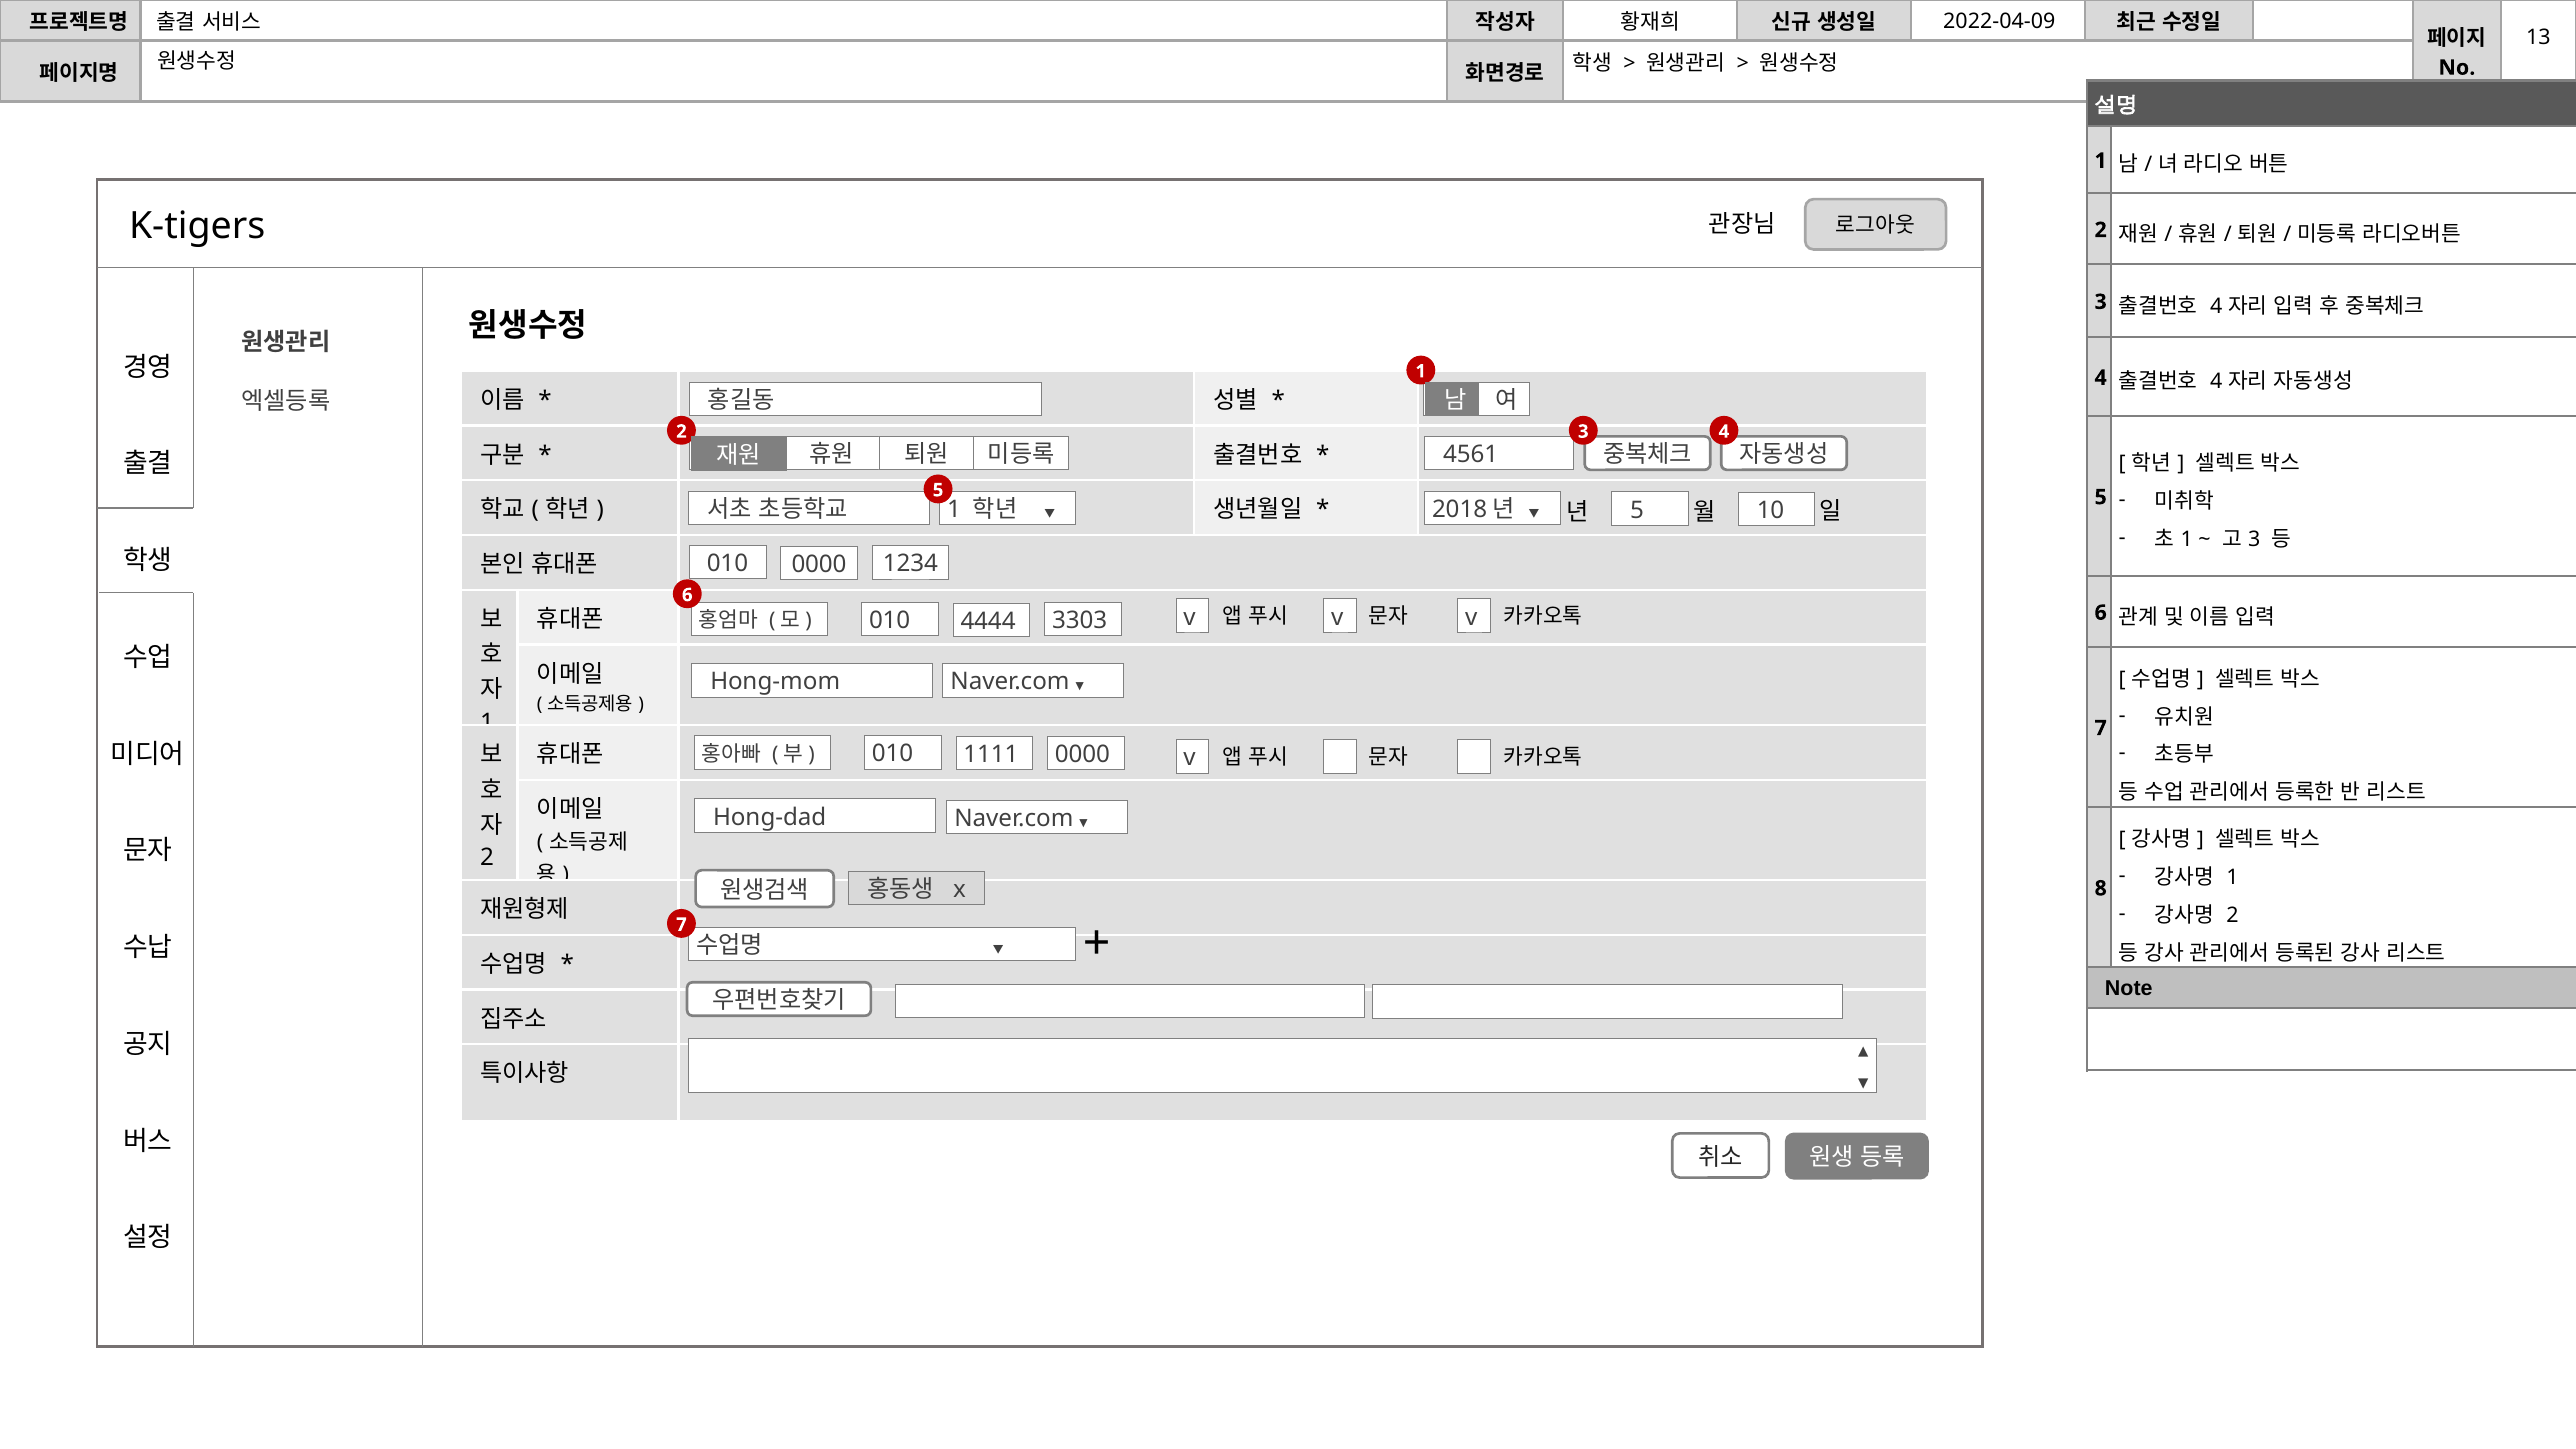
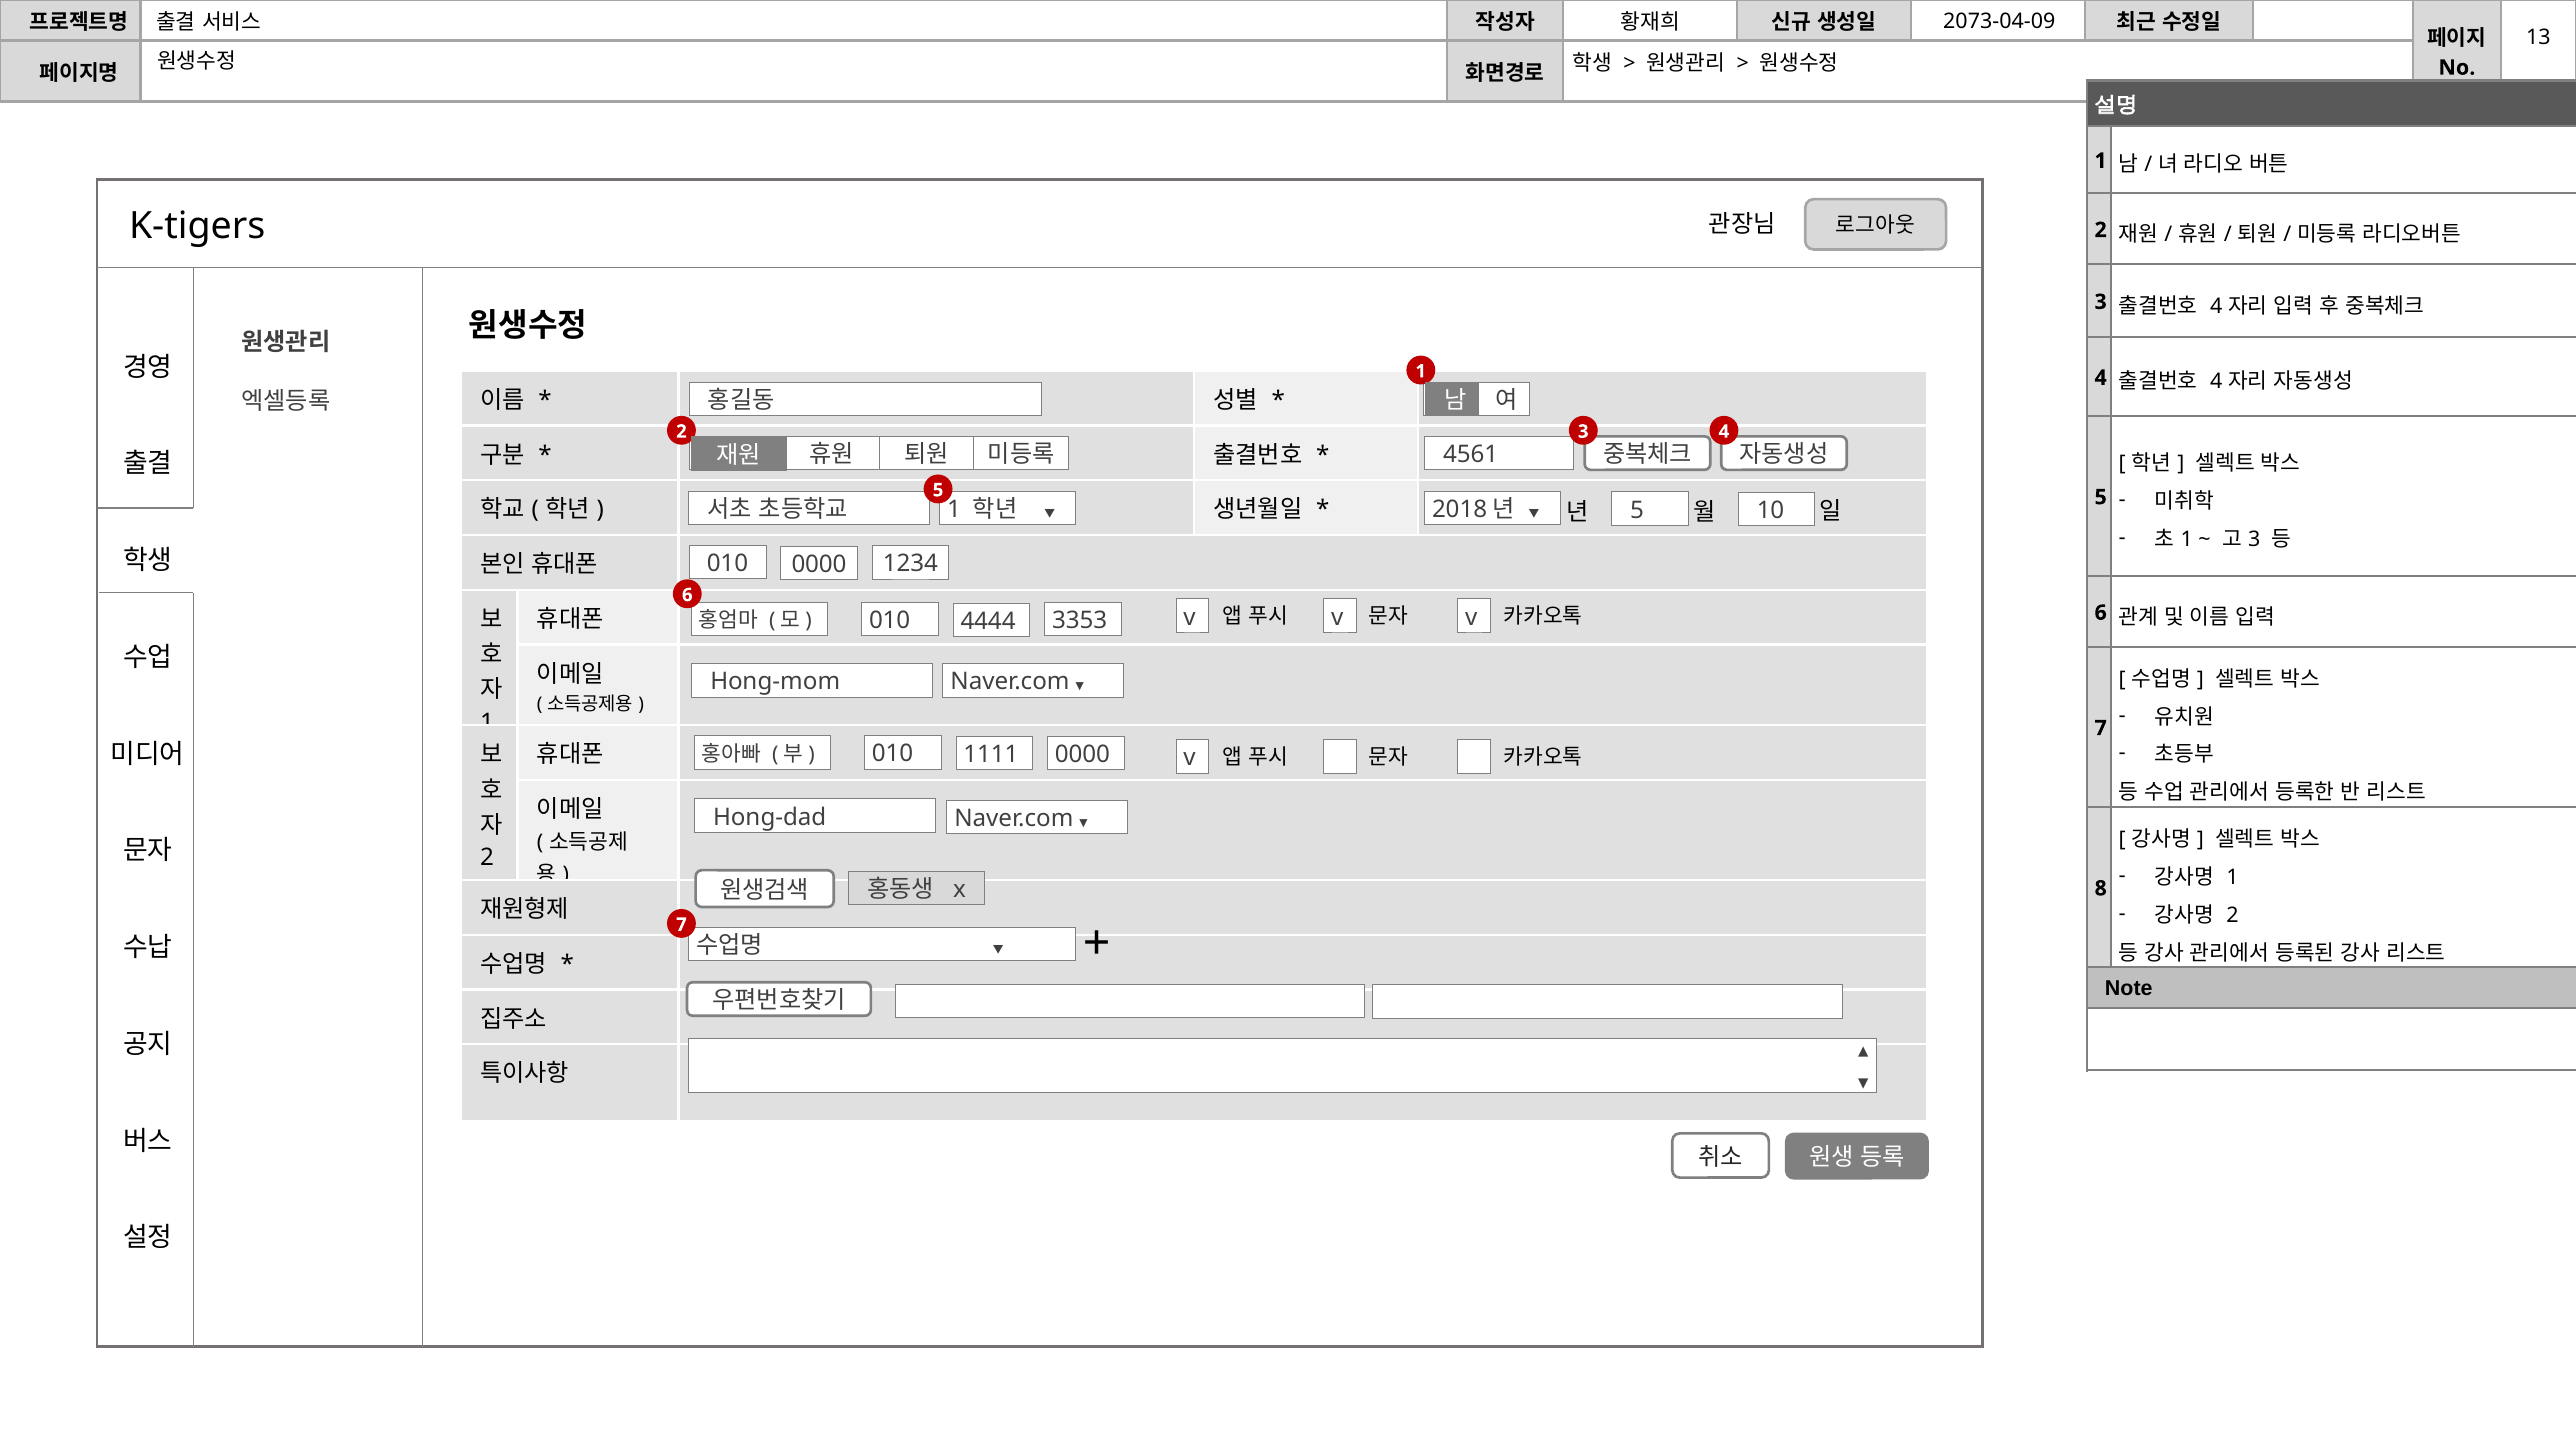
2022-04-09: 2022-04-09 -> 2073-04-09 (1999, 22)
3303: 3303 -> 3353 (1080, 621)
